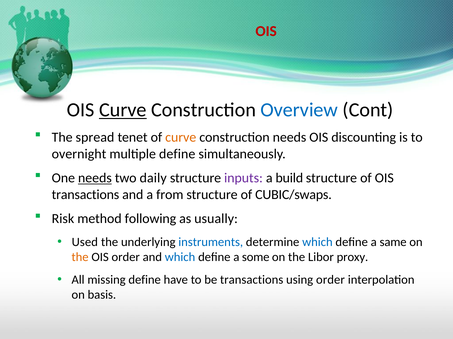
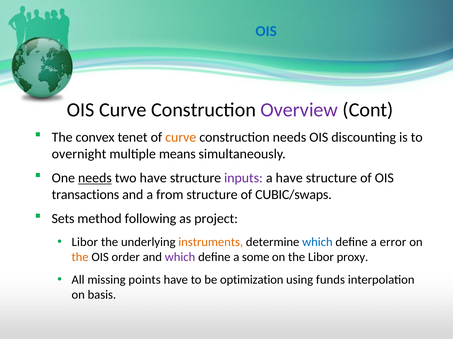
OIS colour: red -> blue (266, 31)
Curve underline: present -> none (123, 110)
Overview colour: blue -> purple (299, 110)
spread: spread -> convex (95, 138)
multiple define: define -> means (177, 154)
two daily: daily -> have (153, 178)
a build: build -> have (289, 178)
Risk: Risk -> Sets (63, 219)
usually: usually -> project (216, 219)
Used: Used -> Libor (85, 242)
instruments colour: blue -> orange (211, 242)
same: same -> error (393, 242)
which colour: blue -> purple (180, 258)
missing define: define -> points (145, 280)
be transactions: transactions -> optimization (252, 280)
using order: order -> funds (330, 280)
